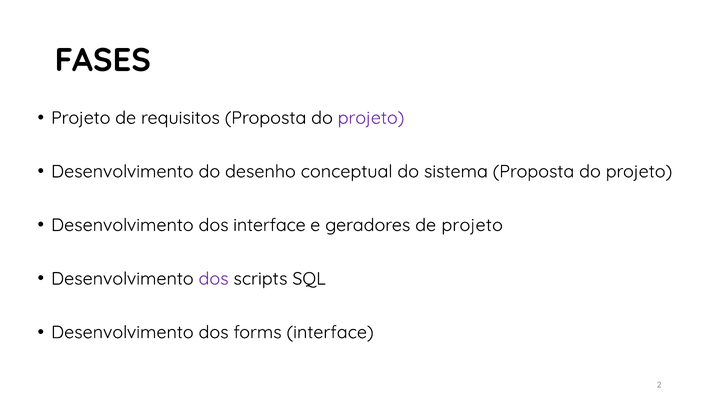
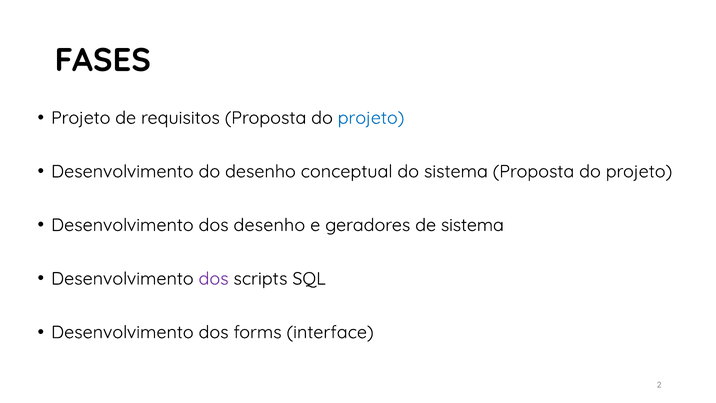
projeto colour: purple -> blue (371, 118)
dos interface: interface -> desenho (269, 225)
de projeto: projeto -> sistema (472, 225)
